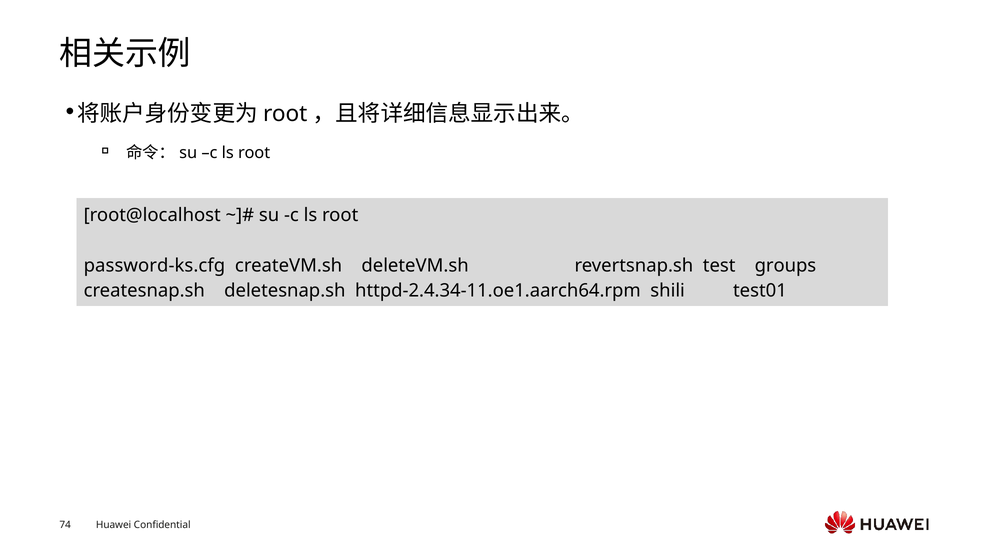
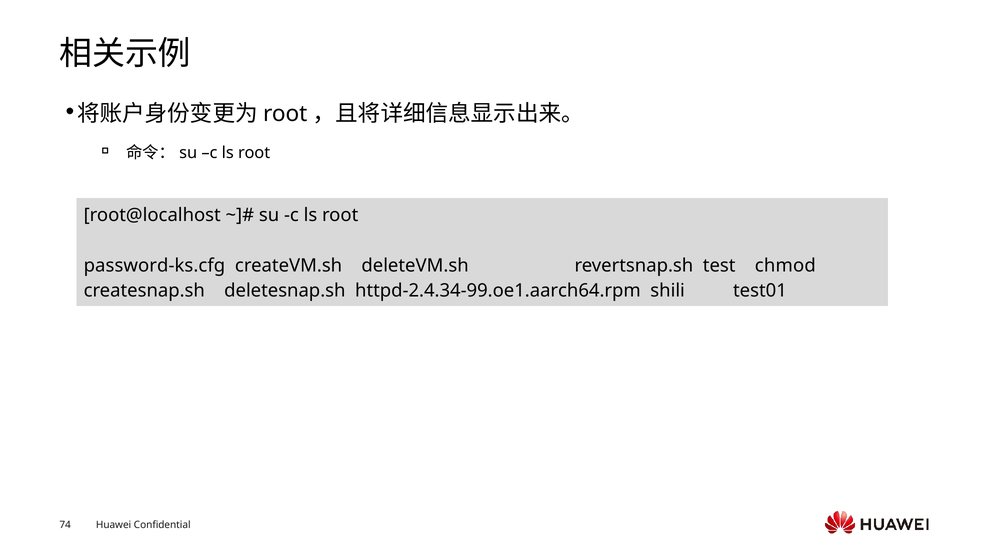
groups: groups -> chmod (785, 266)
httpd-2.4.34-11.oe1.aarch64.rpm: httpd-2.4.34-11.oe1.aarch64.rpm -> httpd-2.4.34-99.oe1.aarch64.rpm (498, 291)
